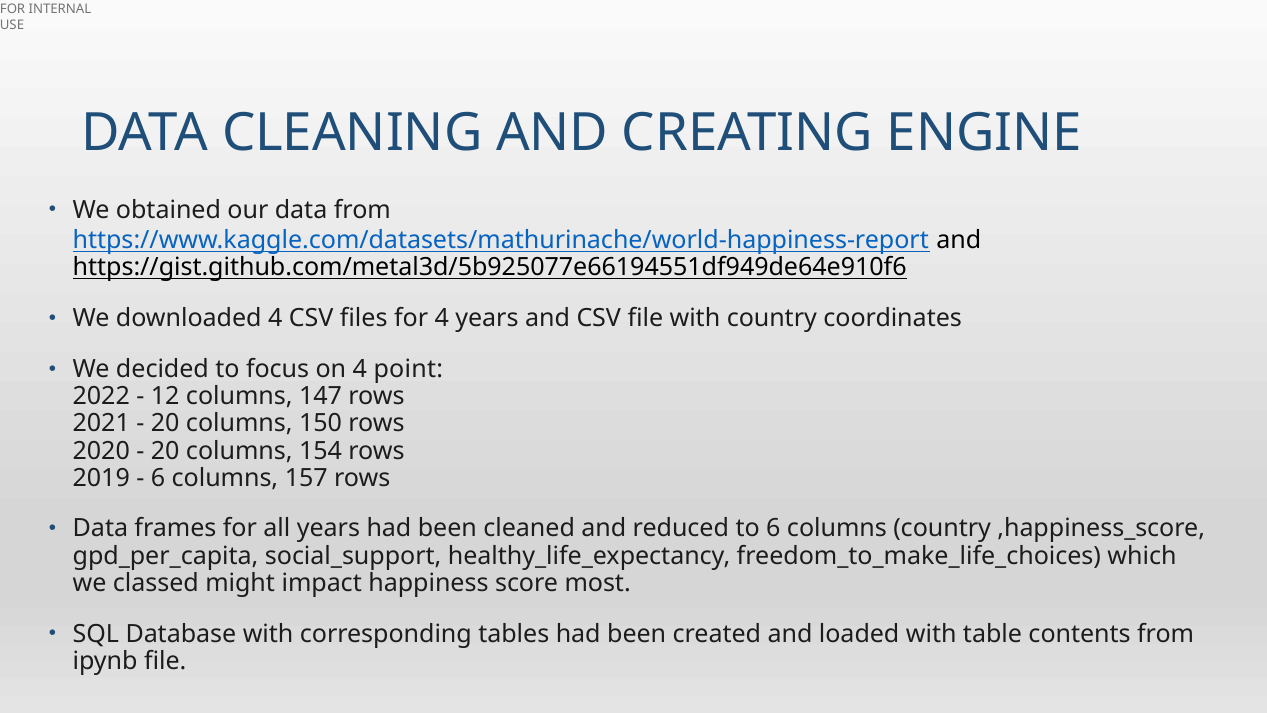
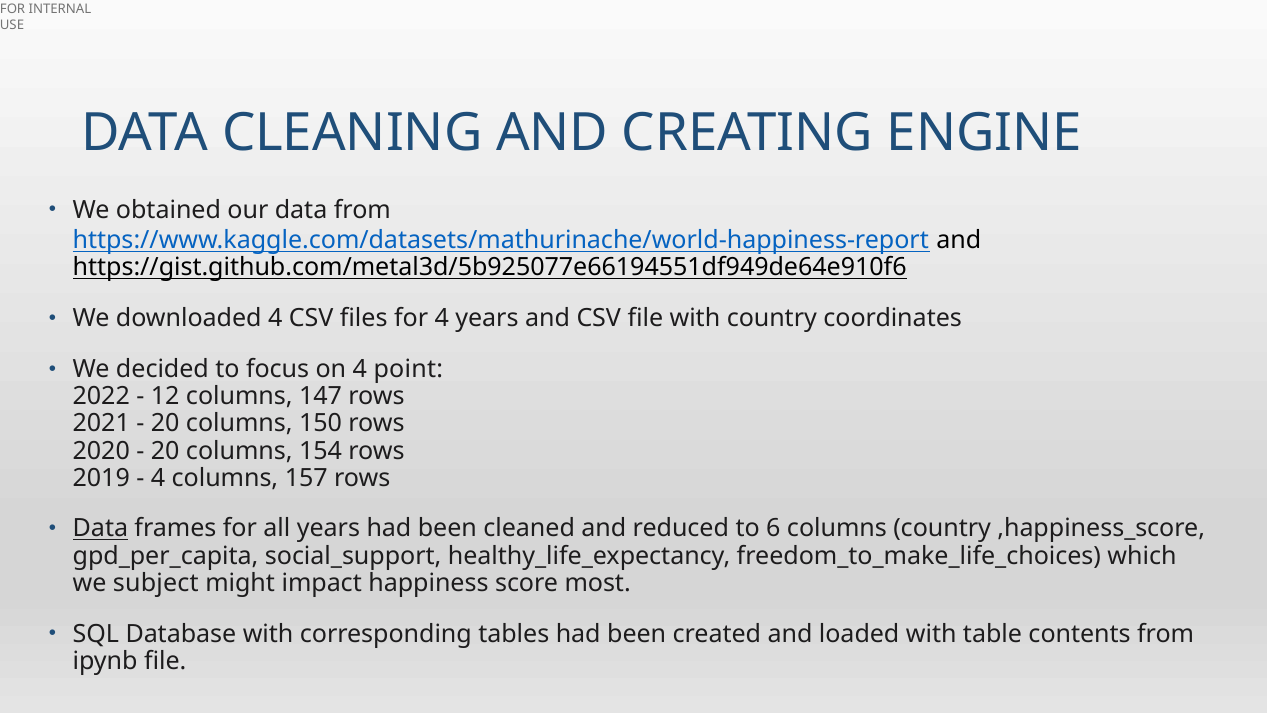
6: 6 -> 4 (158, 478)
Data underline: none -> present (100, 529)
classed: classed -> subject (156, 583)
